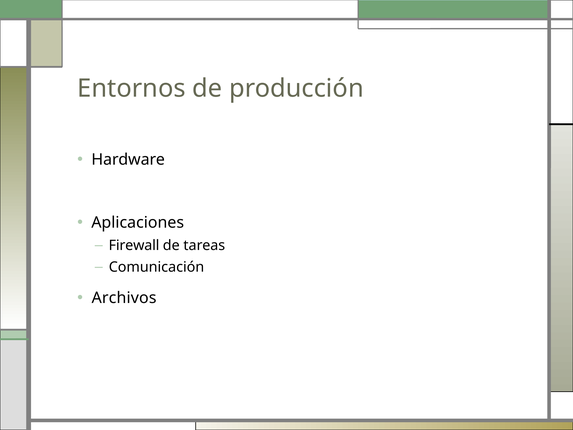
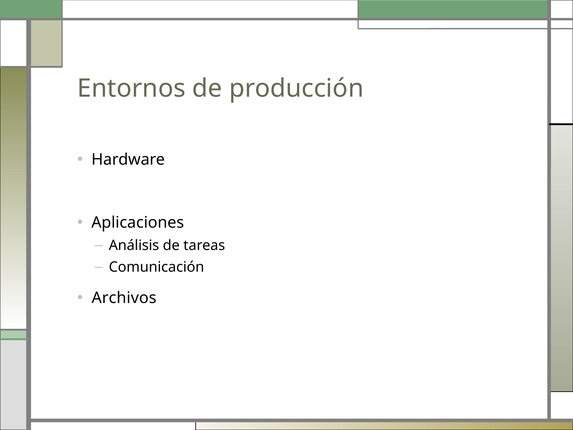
Firewall: Firewall -> Análisis (134, 245)
